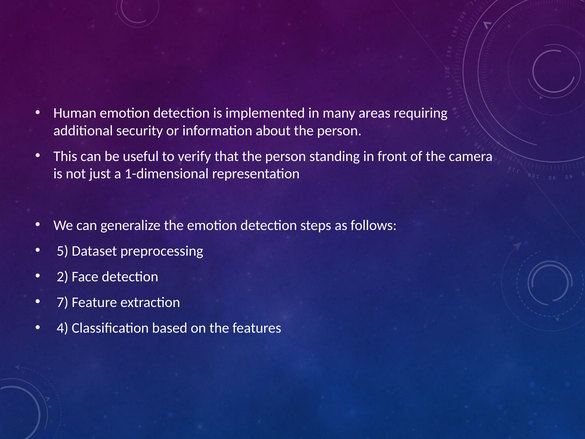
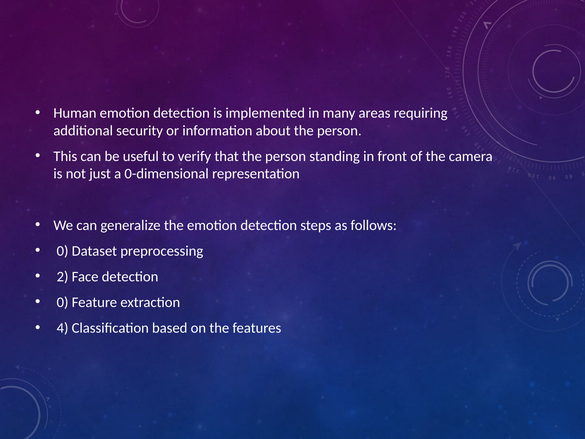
1-dimensional: 1-dimensional -> 0-dimensional (167, 174)
5: 5 -> 0 (63, 251)
7: 7 -> 0 (63, 302)
